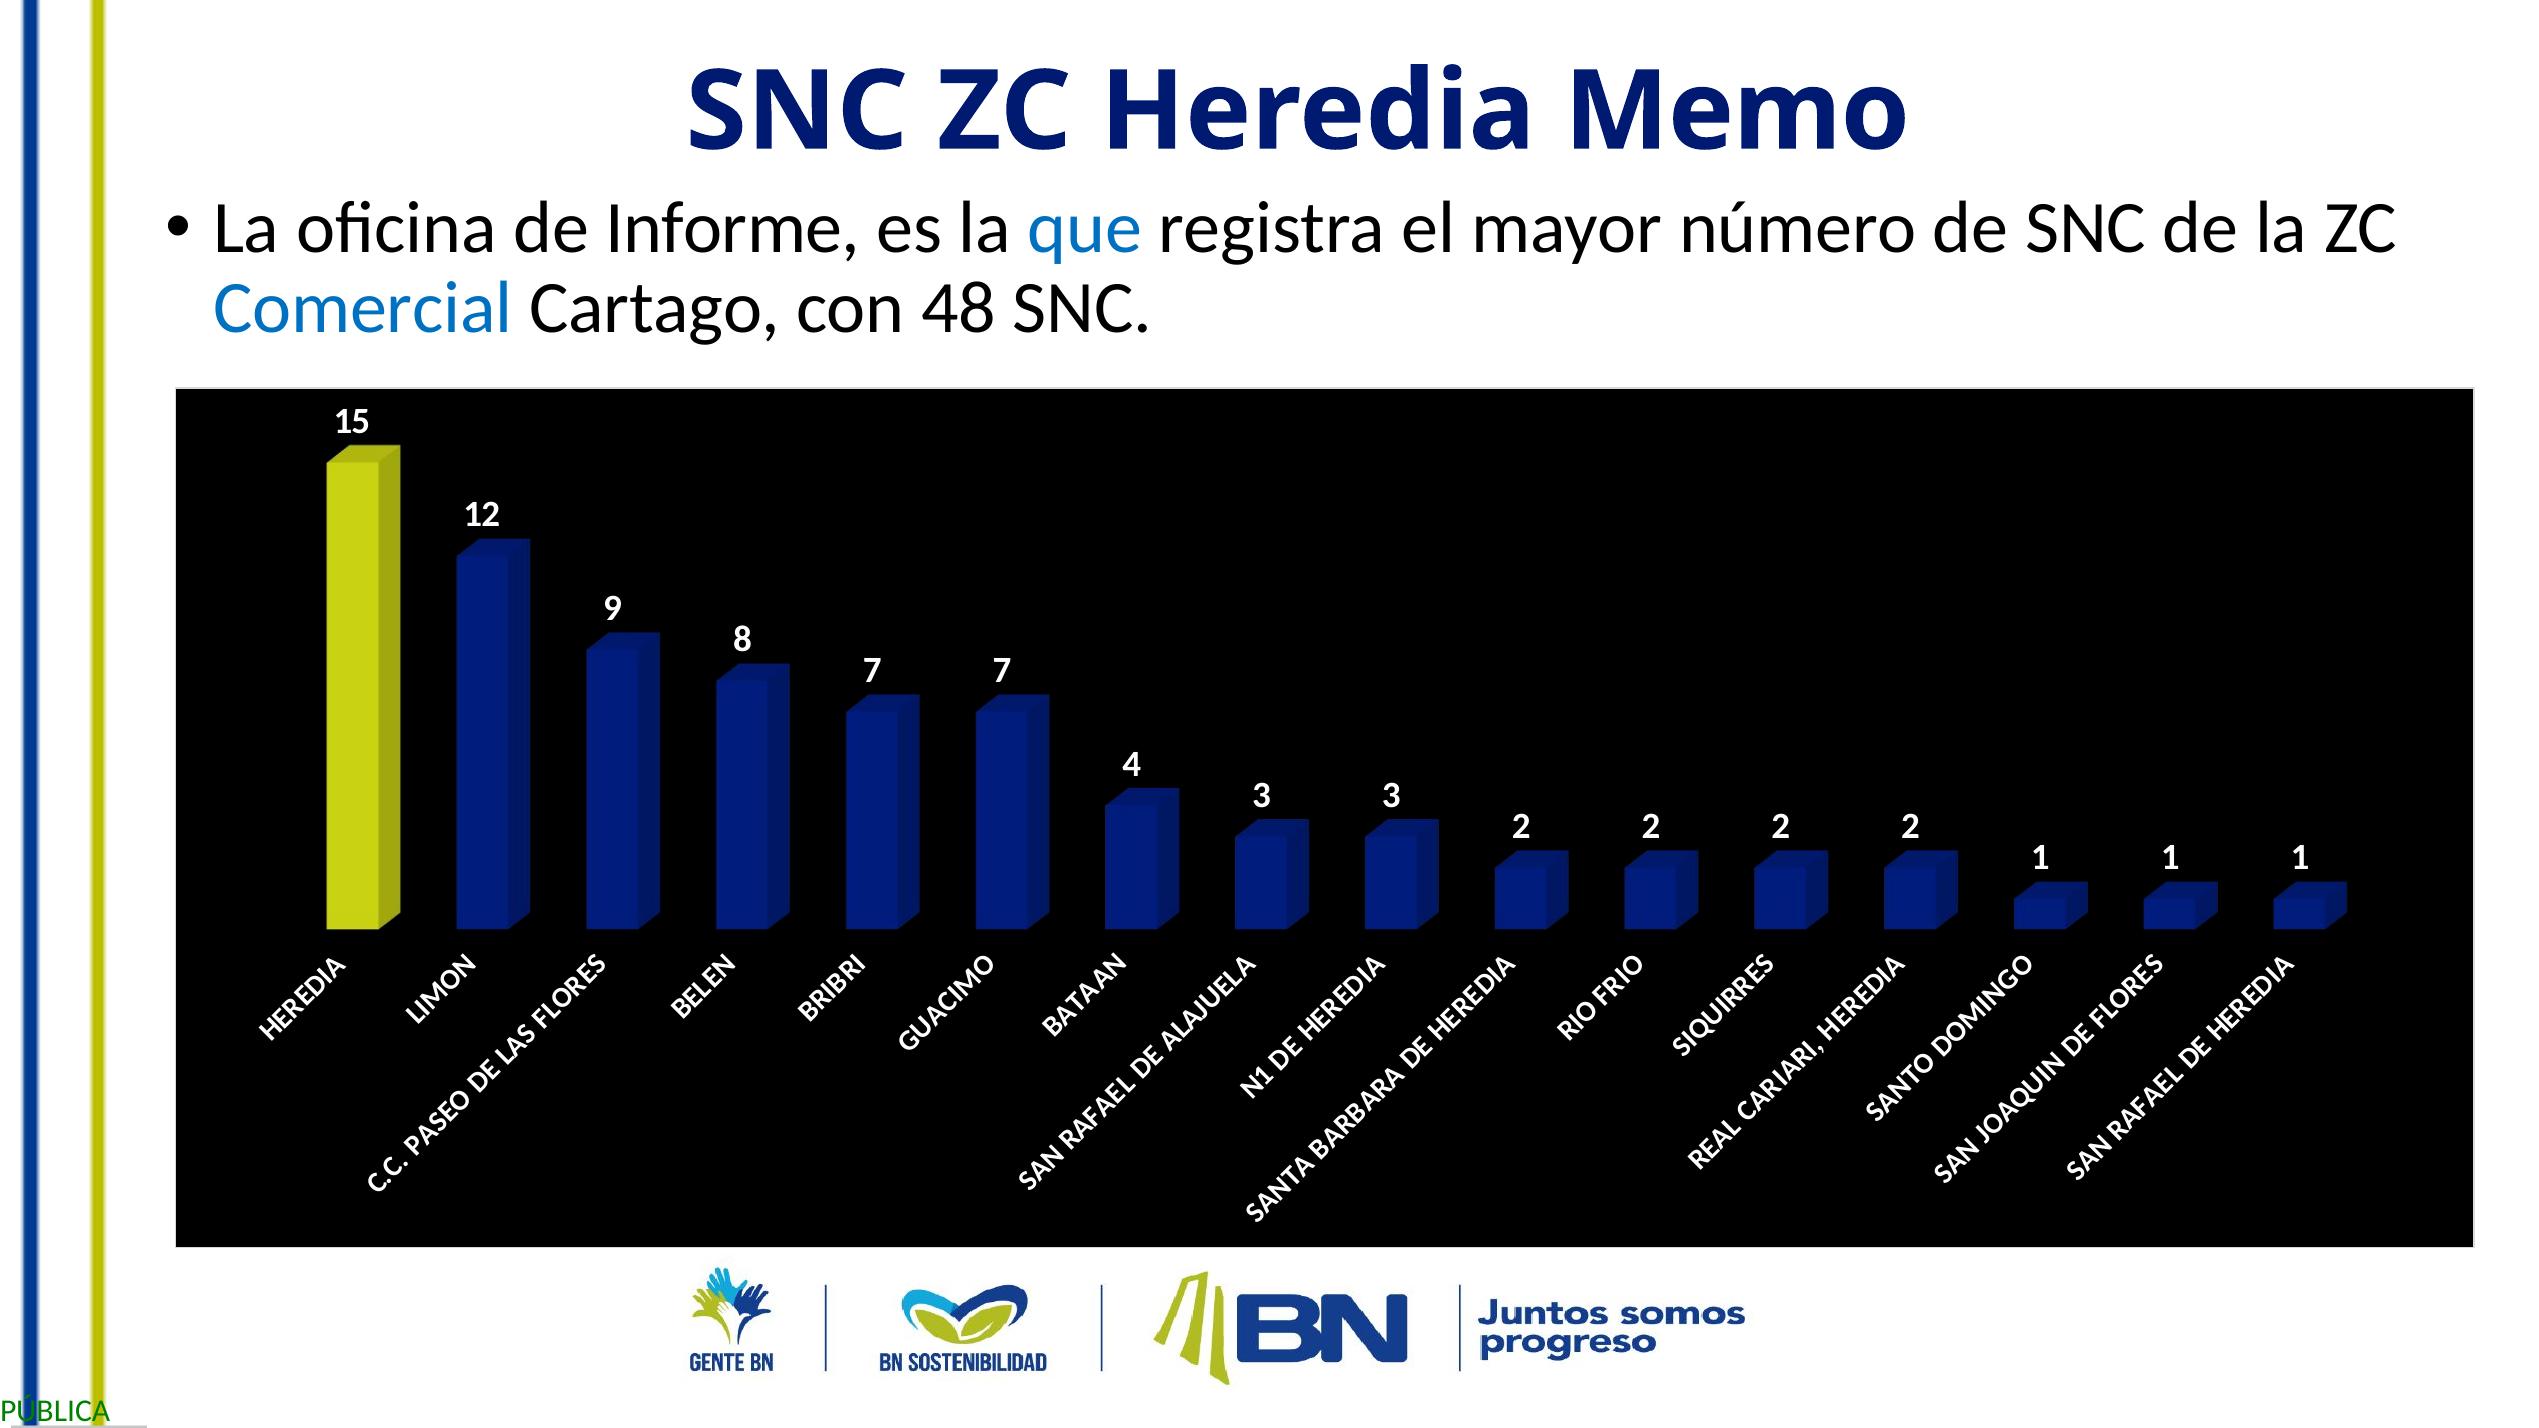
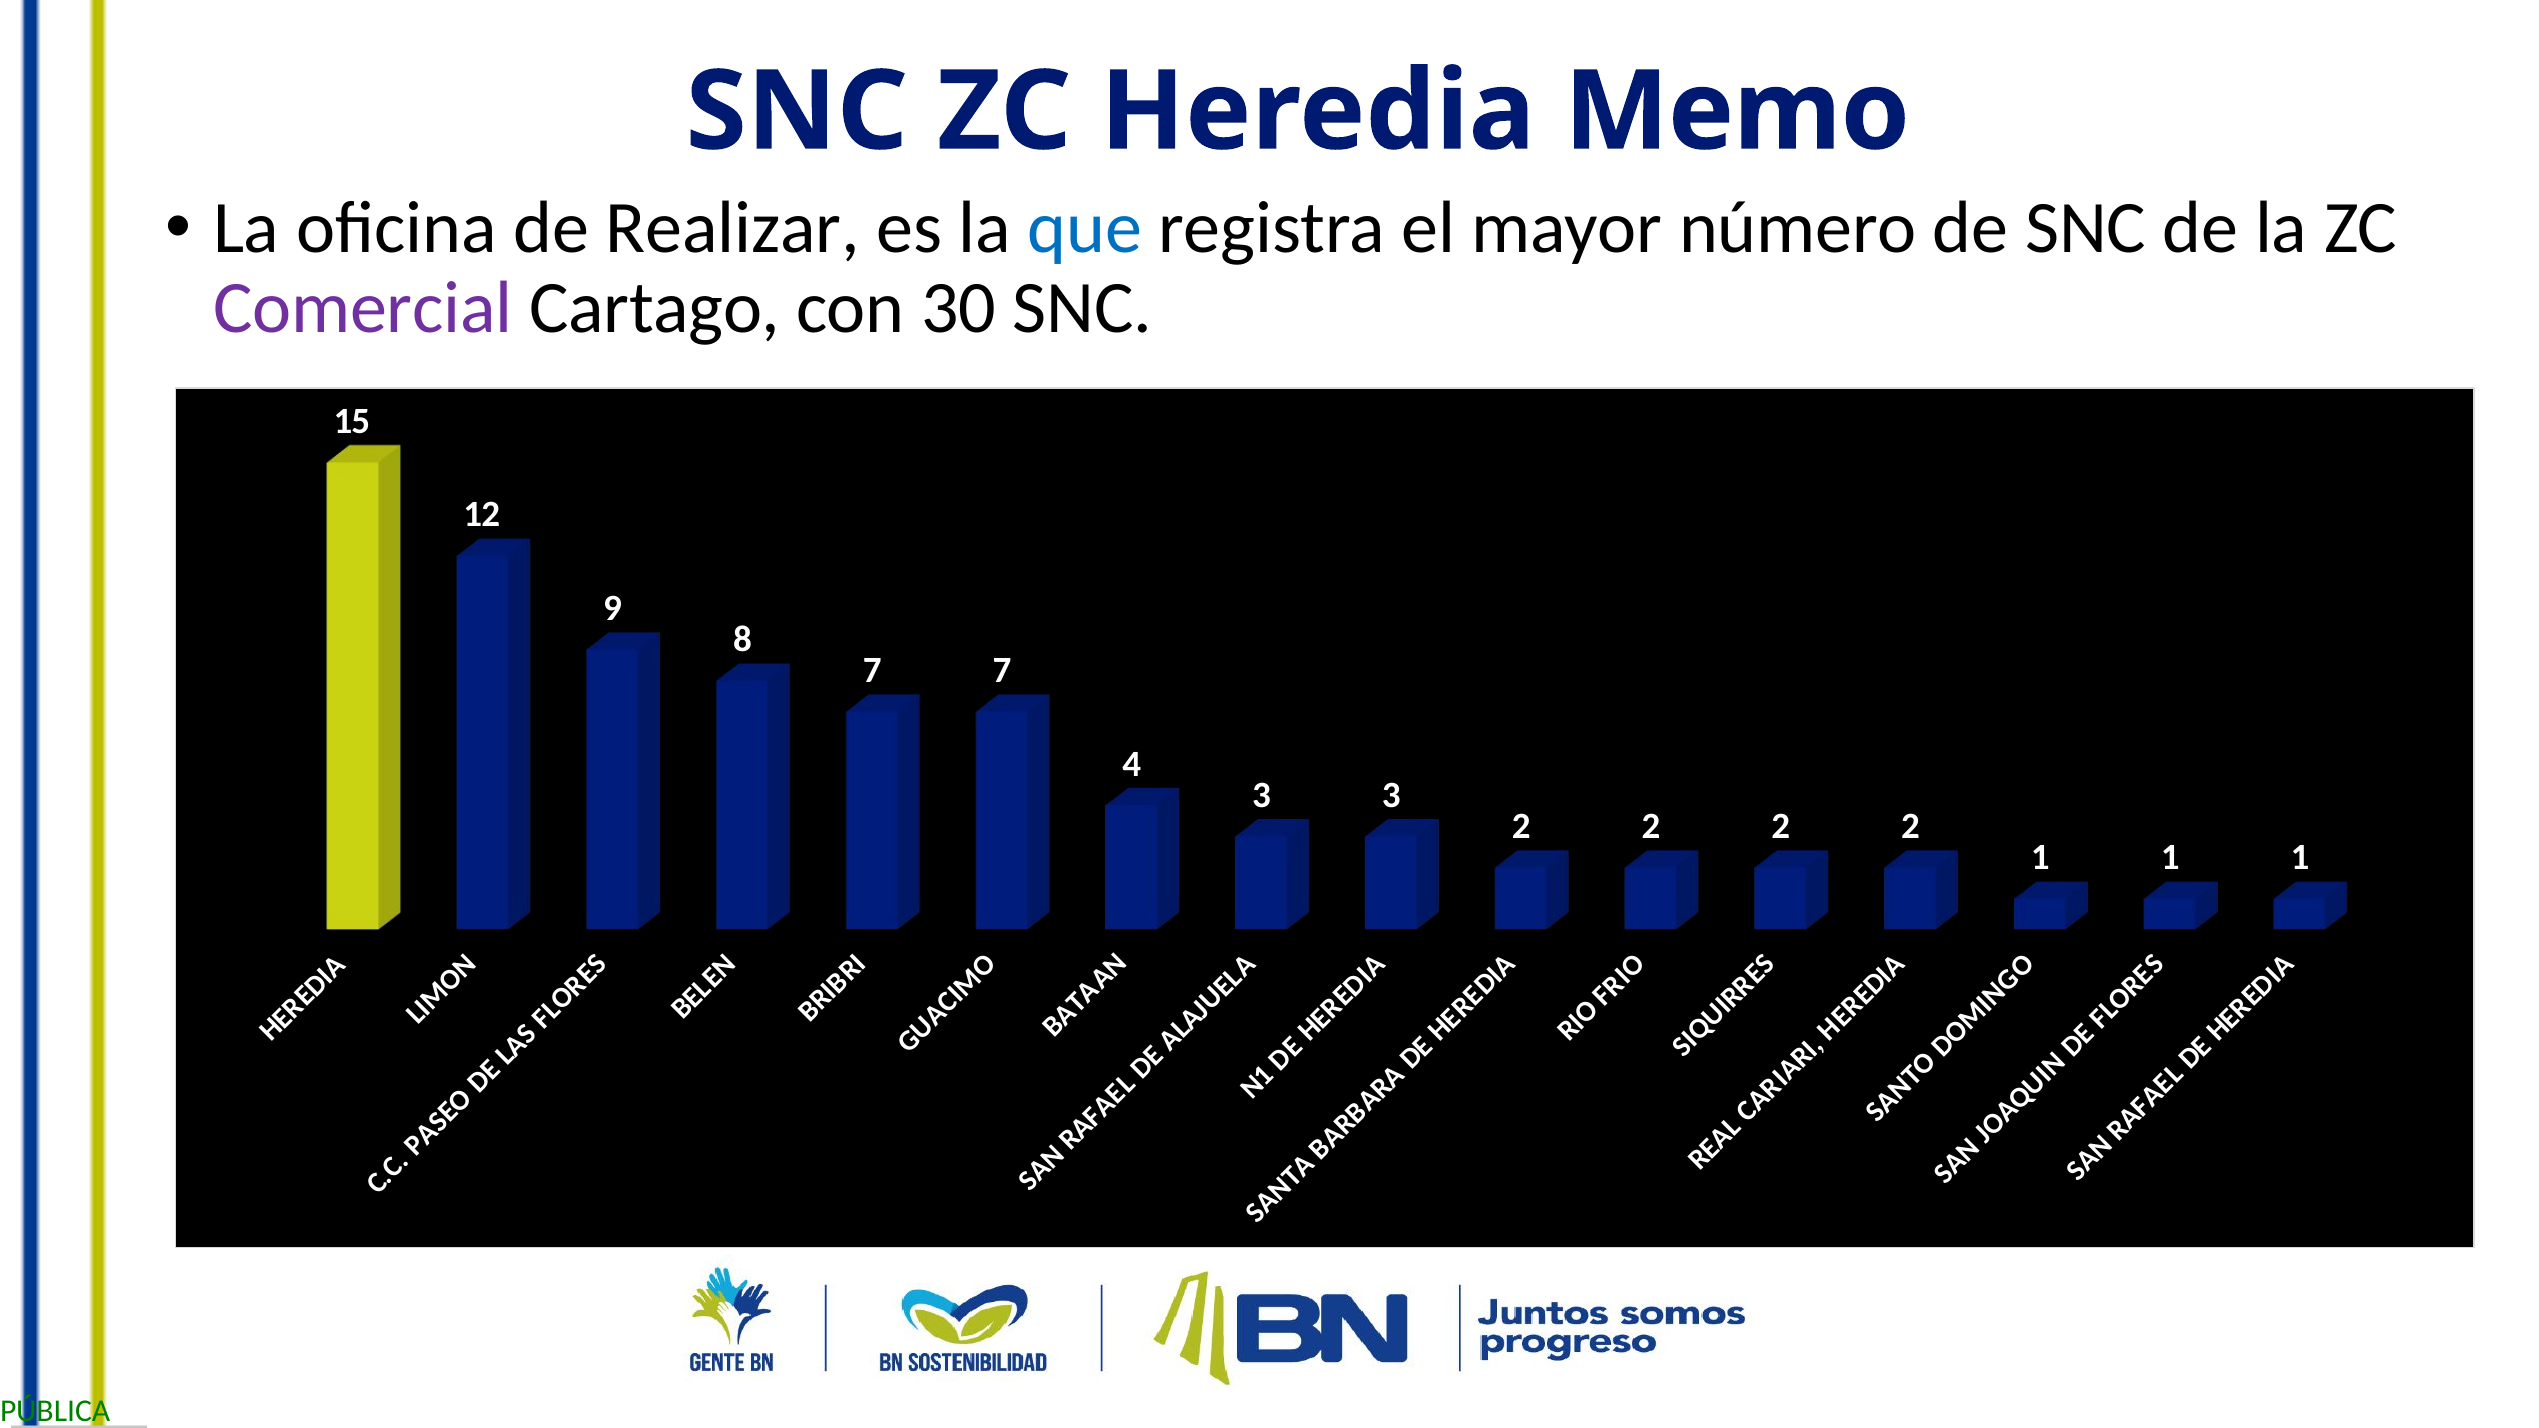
Informe: Informe -> Realizar (733, 229)
Comercial colour: blue -> purple (363, 309)
48: 48 -> 30 (959, 309)
